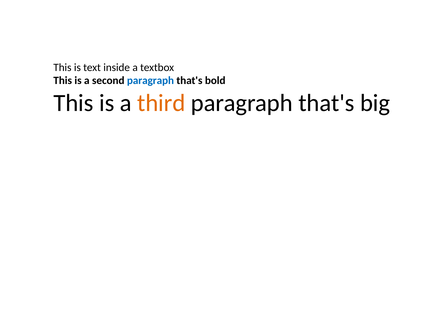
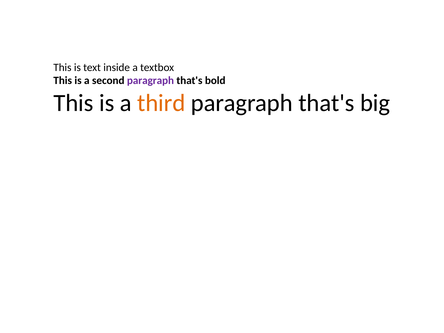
paragraph colour: blue -> purple (150, 81)
